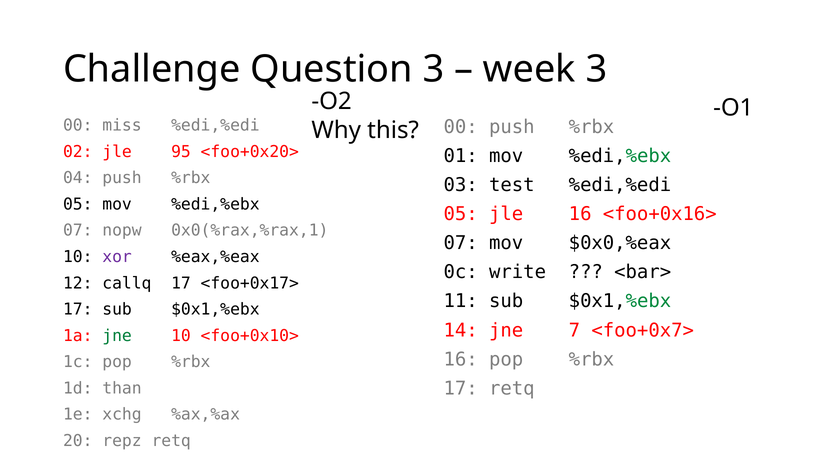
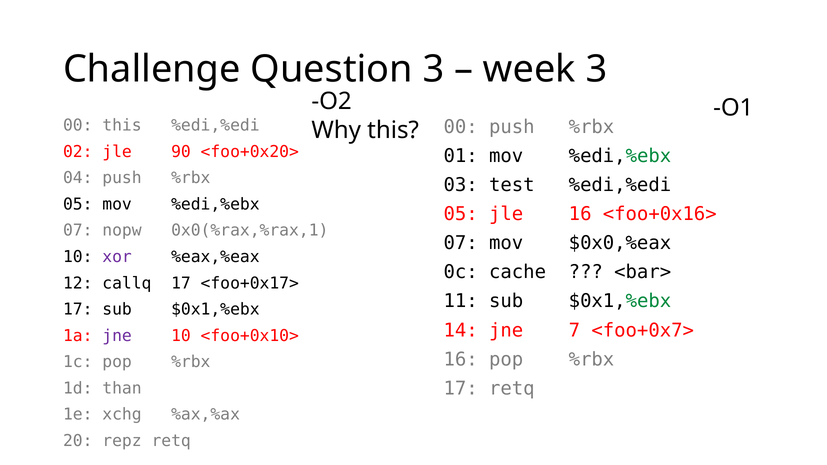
00 miss: miss -> this (122, 125)
95: 95 -> 90 (181, 152)
write: write -> cache (518, 272)
jne colour: green -> purple (117, 336)
